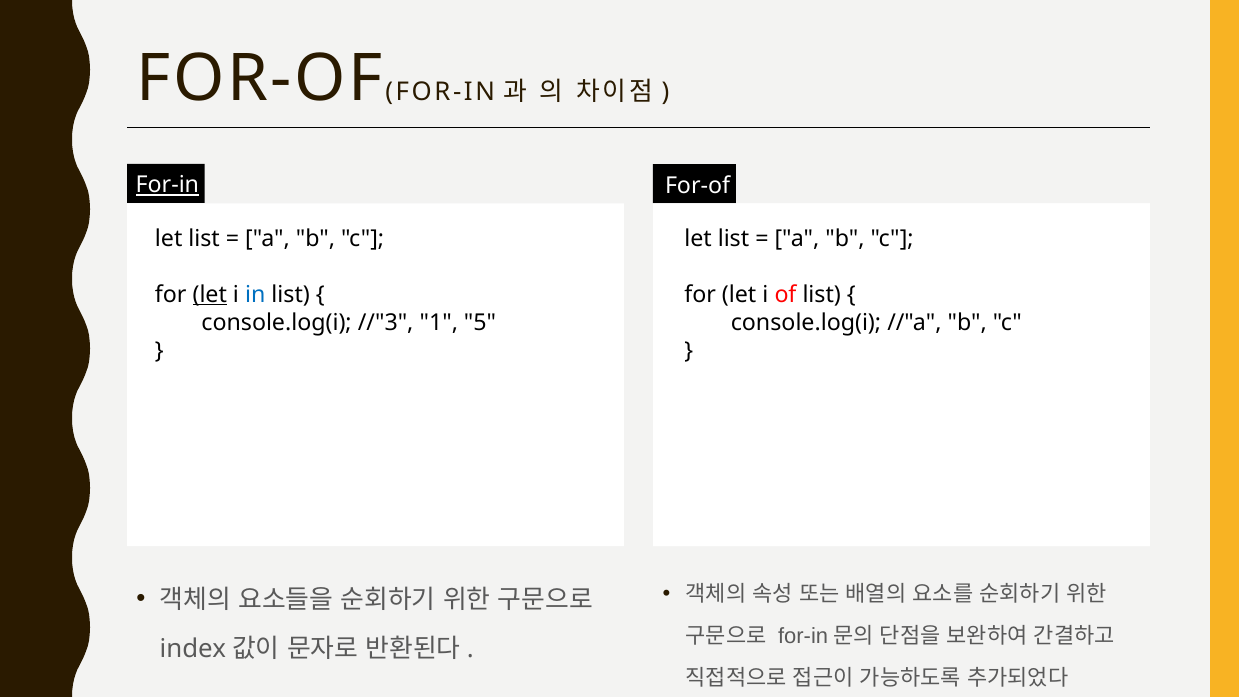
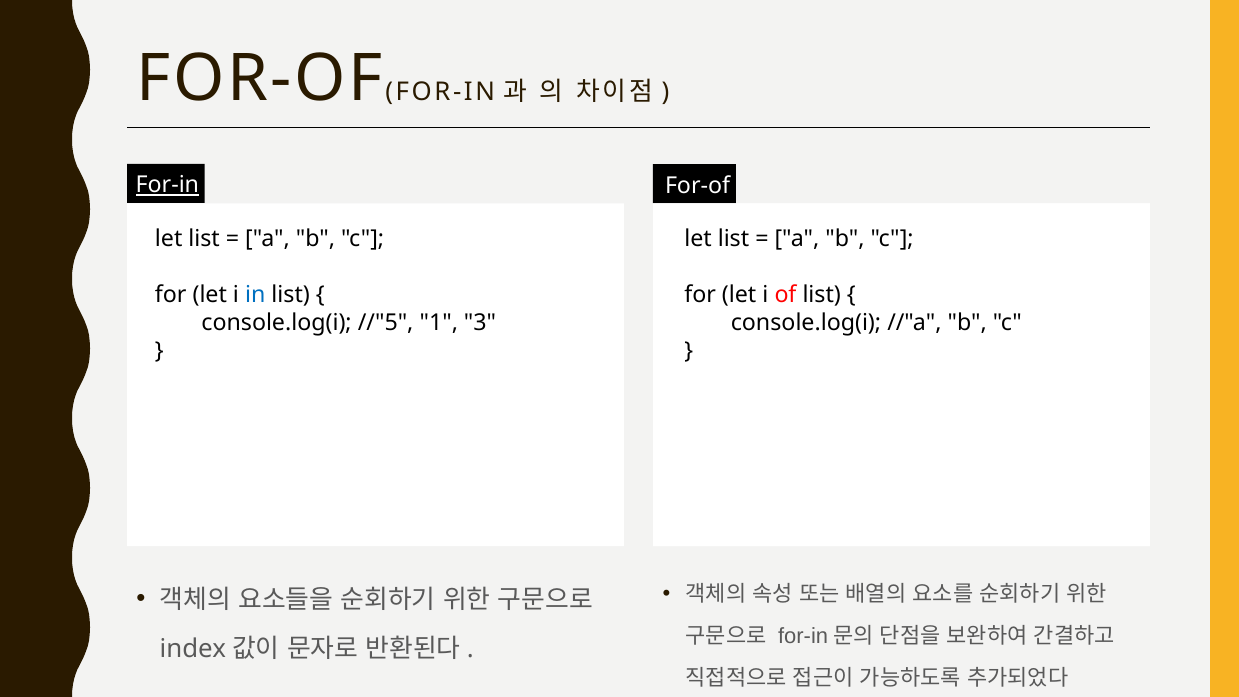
let underline: present -> none (210, 295)
//"3: //"3 -> //"5 (386, 323)
1 5: 5 -> 3 (480, 323)
